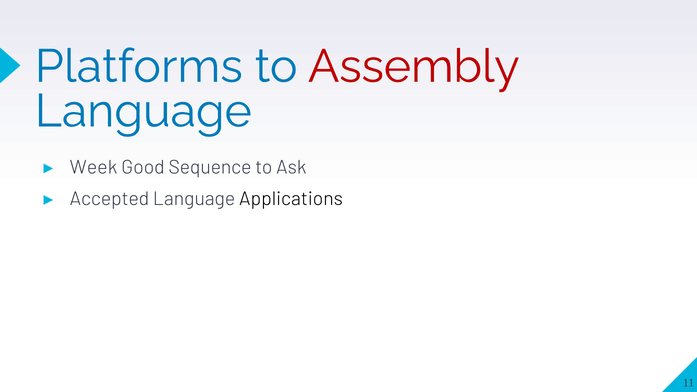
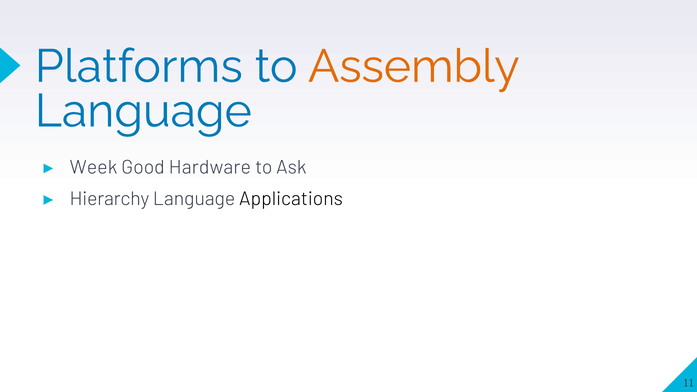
Assembly colour: red -> orange (414, 66)
Sequence: Sequence -> Hardware (210, 167)
Accepted: Accepted -> Hierarchy (109, 199)
